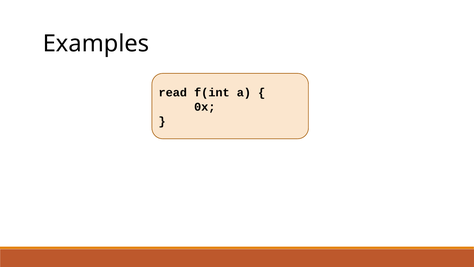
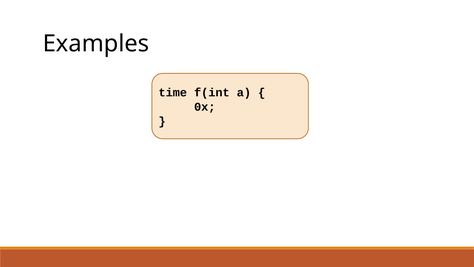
read: read -> time (173, 93)
